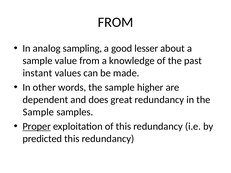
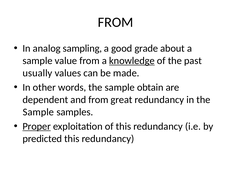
lesser: lesser -> grade (146, 48)
knowledge underline: none -> present (132, 61)
instant: instant -> usually (37, 73)
higher: higher -> obtain (150, 87)
and does: does -> from (98, 100)
